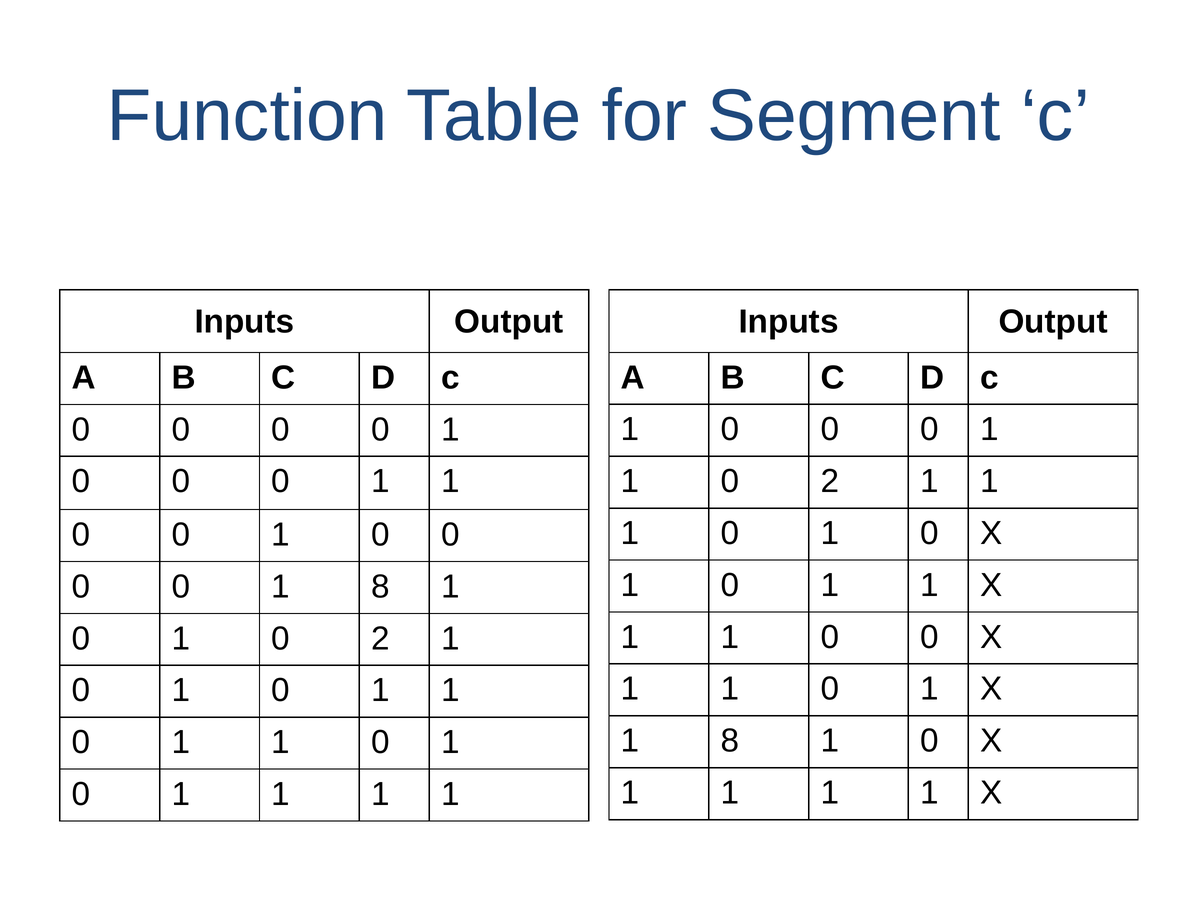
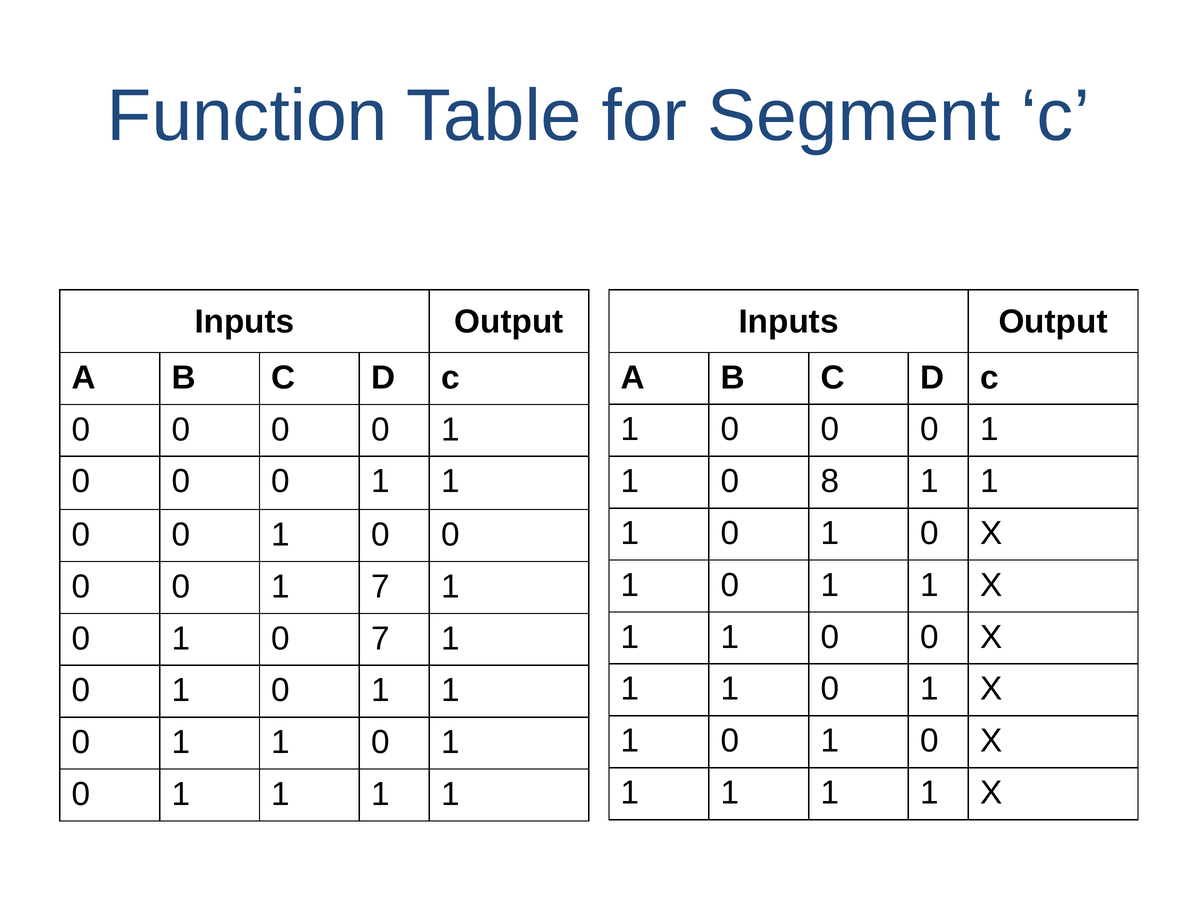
2: 2 -> 8 (830, 481)
0 1 8: 8 -> 7 (381, 586)
0 1 0 2: 2 -> 7 (381, 638)
8: 8 -> 0 (730, 740)
